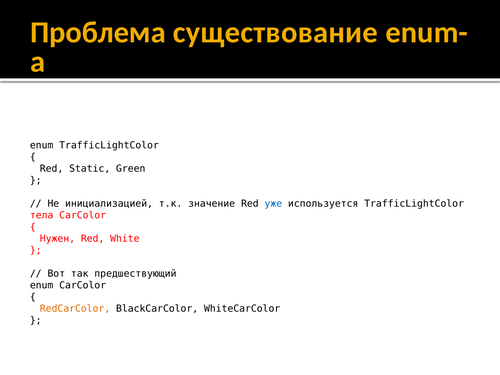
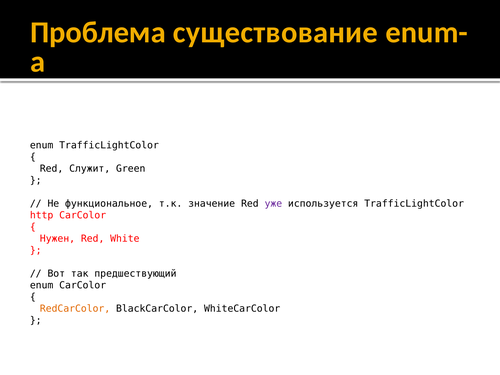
Static: Static -> Служит (90, 169)
инициализацией: инициализацией -> функциональное (109, 204)
уже colour: blue -> purple (273, 204)
тела: тела -> http (42, 215)
